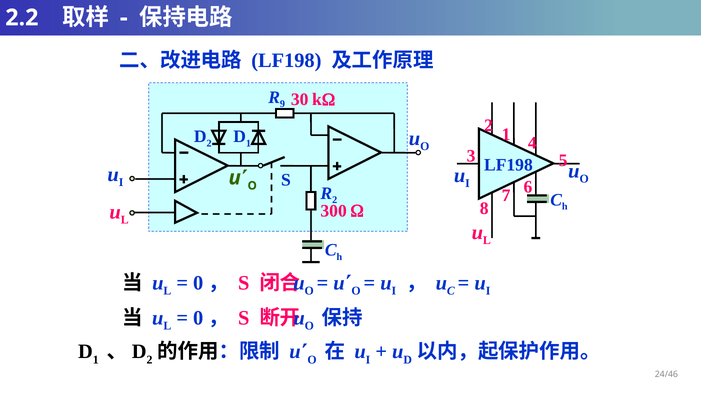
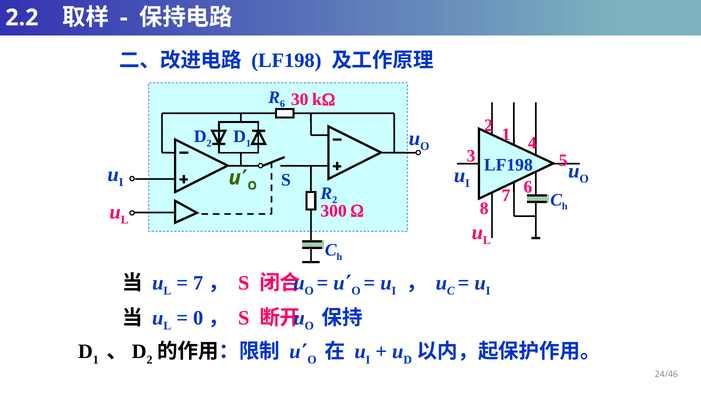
9: 9 -> 6 (282, 104)
0: 0 -> 7 (198, 283)
